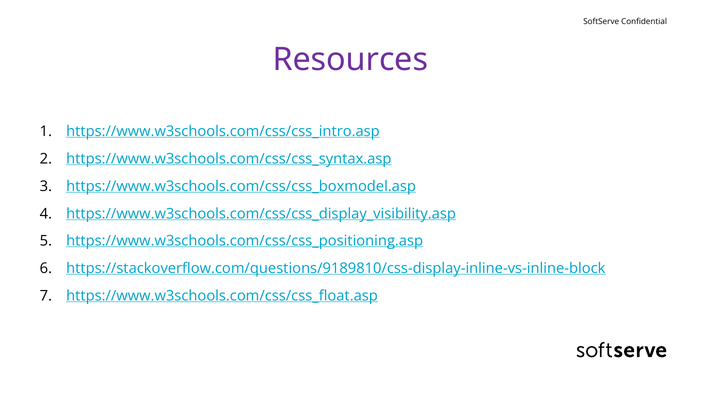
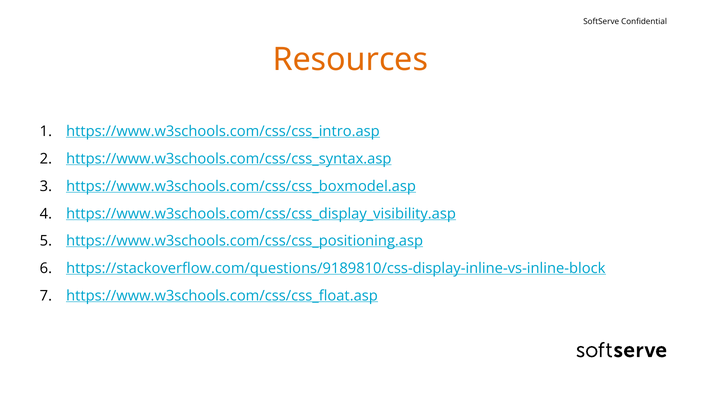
Resources colour: purple -> orange (350, 60)
